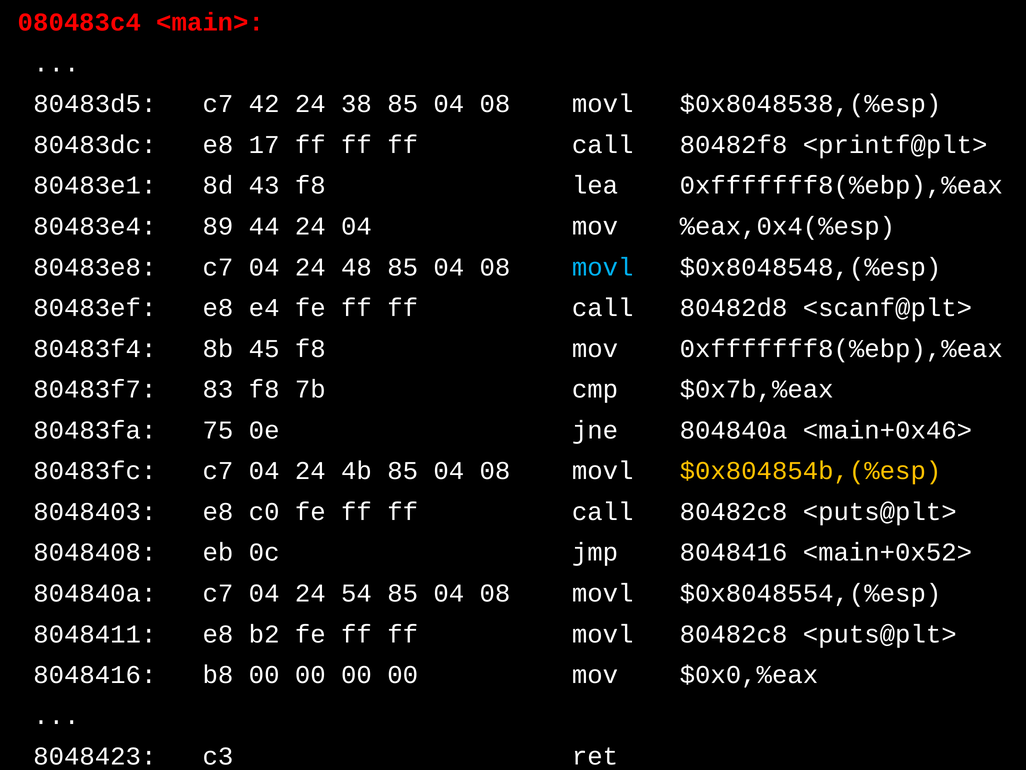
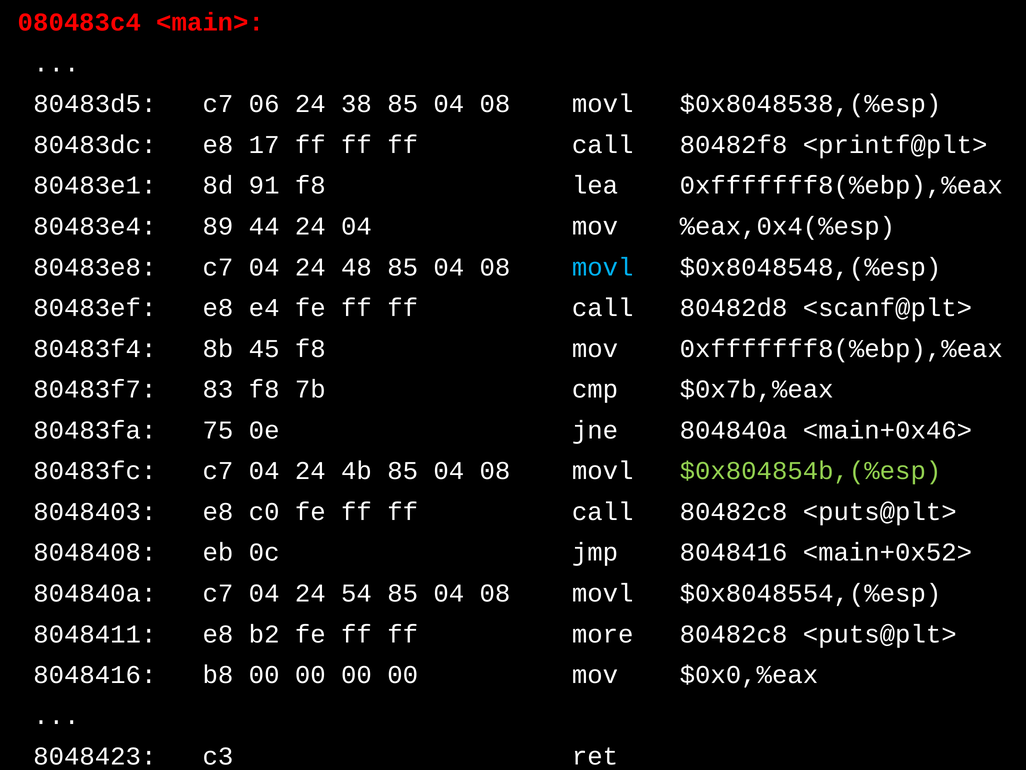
42: 42 -> 06 (264, 104)
43: 43 -> 91 (264, 185)
$0x804854b,(%esp colour: yellow -> light green (810, 471)
ff movl: movl -> more (603, 634)
